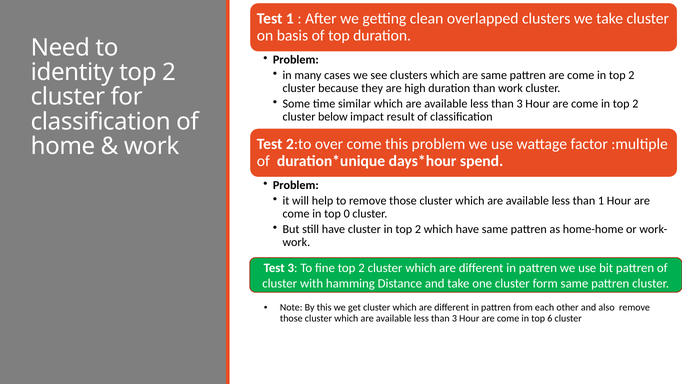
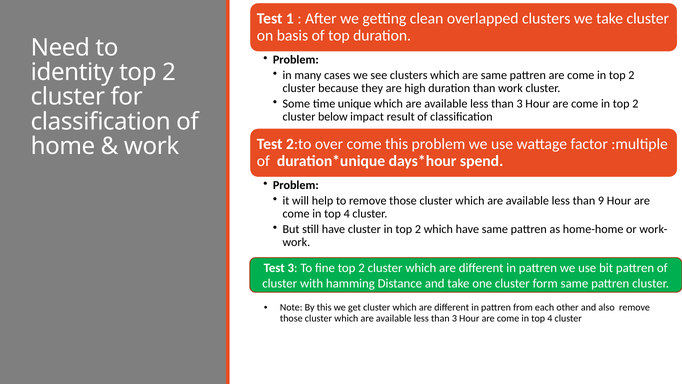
similar: similar -> unique (355, 104)
than 1: 1 -> 9 (601, 201)
0: 0 -> 4 (347, 214)
6: 6 -> 4 (550, 318)
